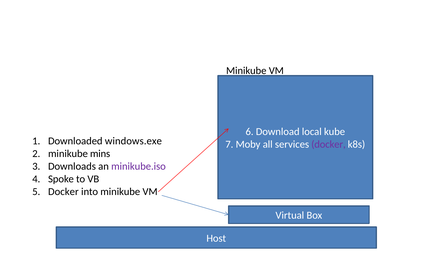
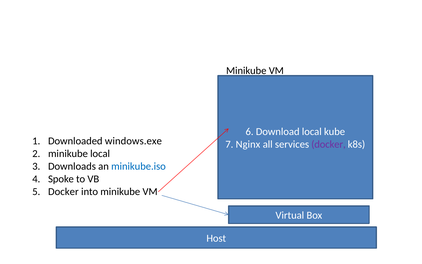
Moby: Moby -> Nginx (248, 144)
minikube mins: mins -> local (100, 154)
minikube.iso colour: purple -> blue (138, 166)
